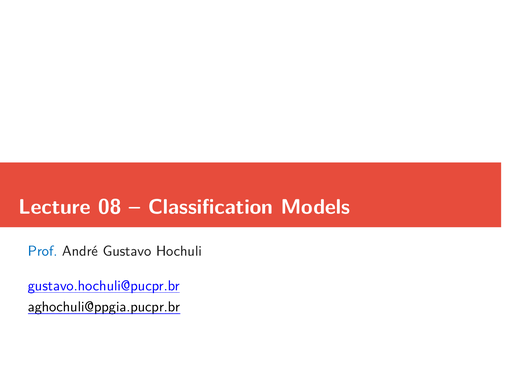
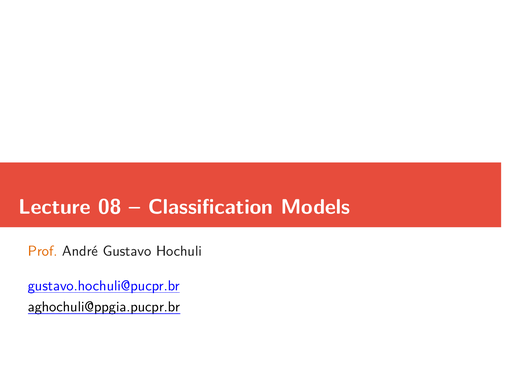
Prof colour: blue -> orange (43, 251)
